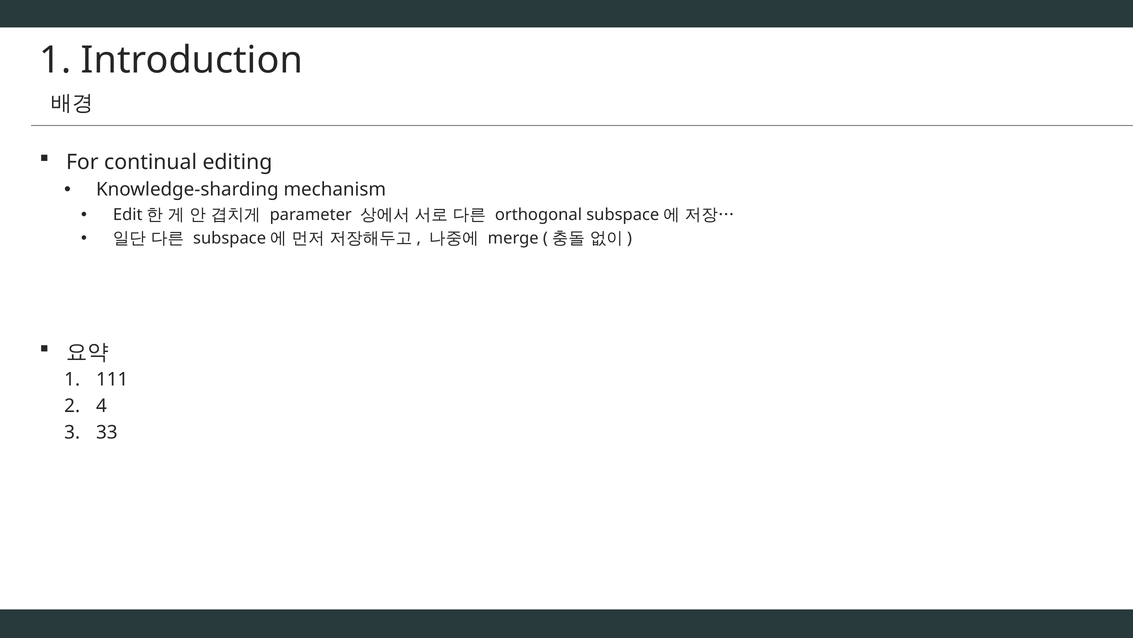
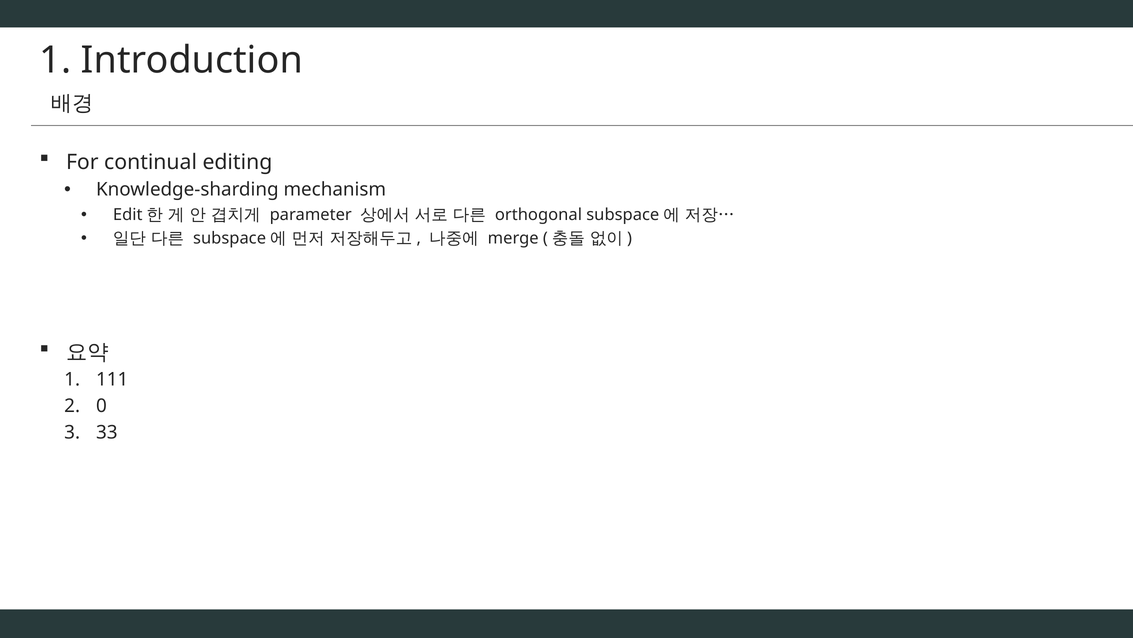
4: 4 -> 0 (102, 406)
